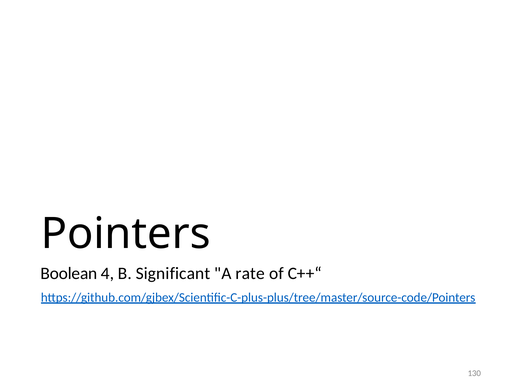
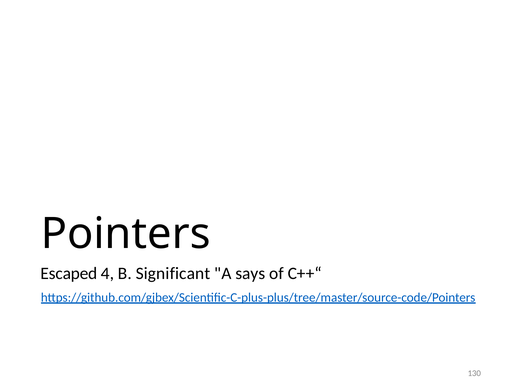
Boolean: Boolean -> Escaped (69, 274)
rate: rate -> says (250, 274)
